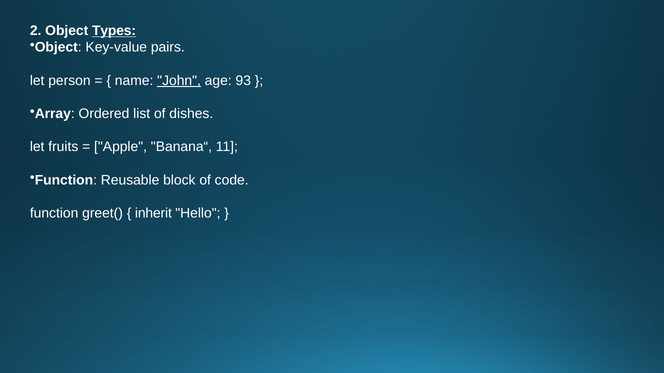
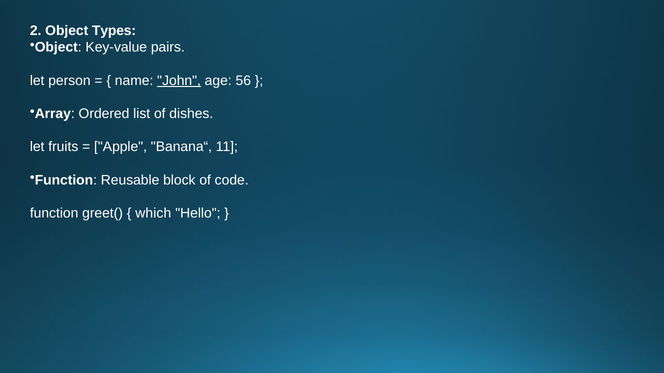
Types underline: present -> none (114, 31)
93: 93 -> 56 (243, 81)
inherit: inherit -> which (153, 214)
